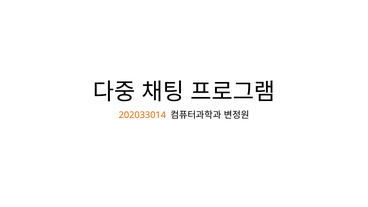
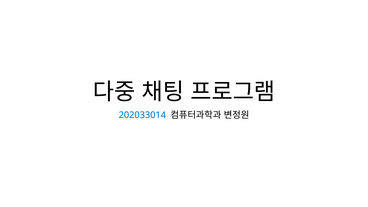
202033014 colour: orange -> blue (142, 115)
